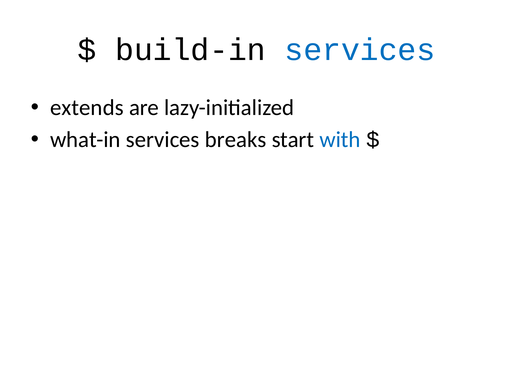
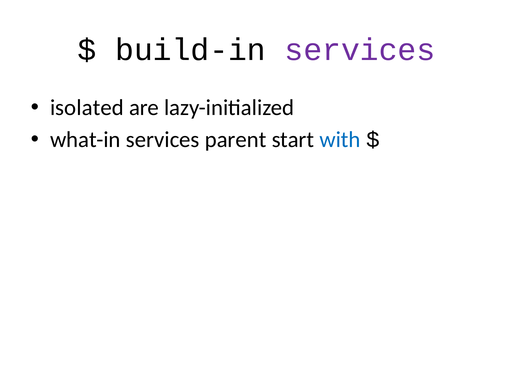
services colour: blue -> purple (360, 50)
extends: extends -> isolated (87, 108)
breaks: breaks -> parent (236, 140)
